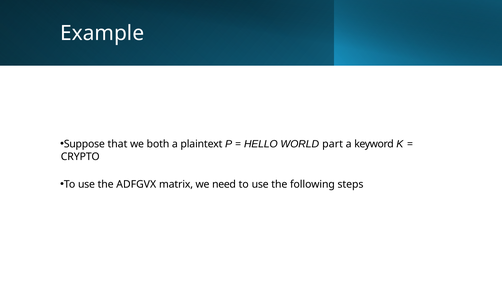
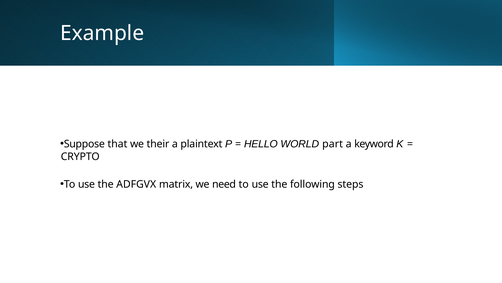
both: both -> their (158, 144)
